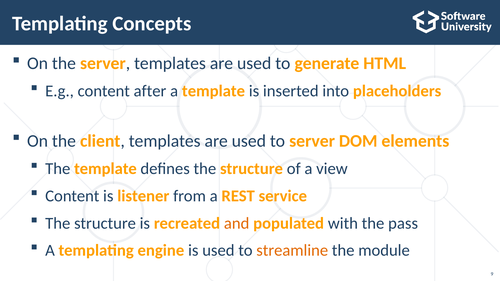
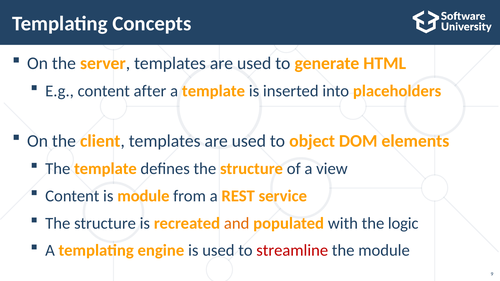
to server: server -> object (312, 141)
is listener: listener -> module (143, 196)
pass: pass -> logic (403, 223)
streamline colour: orange -> red (292, 251)
